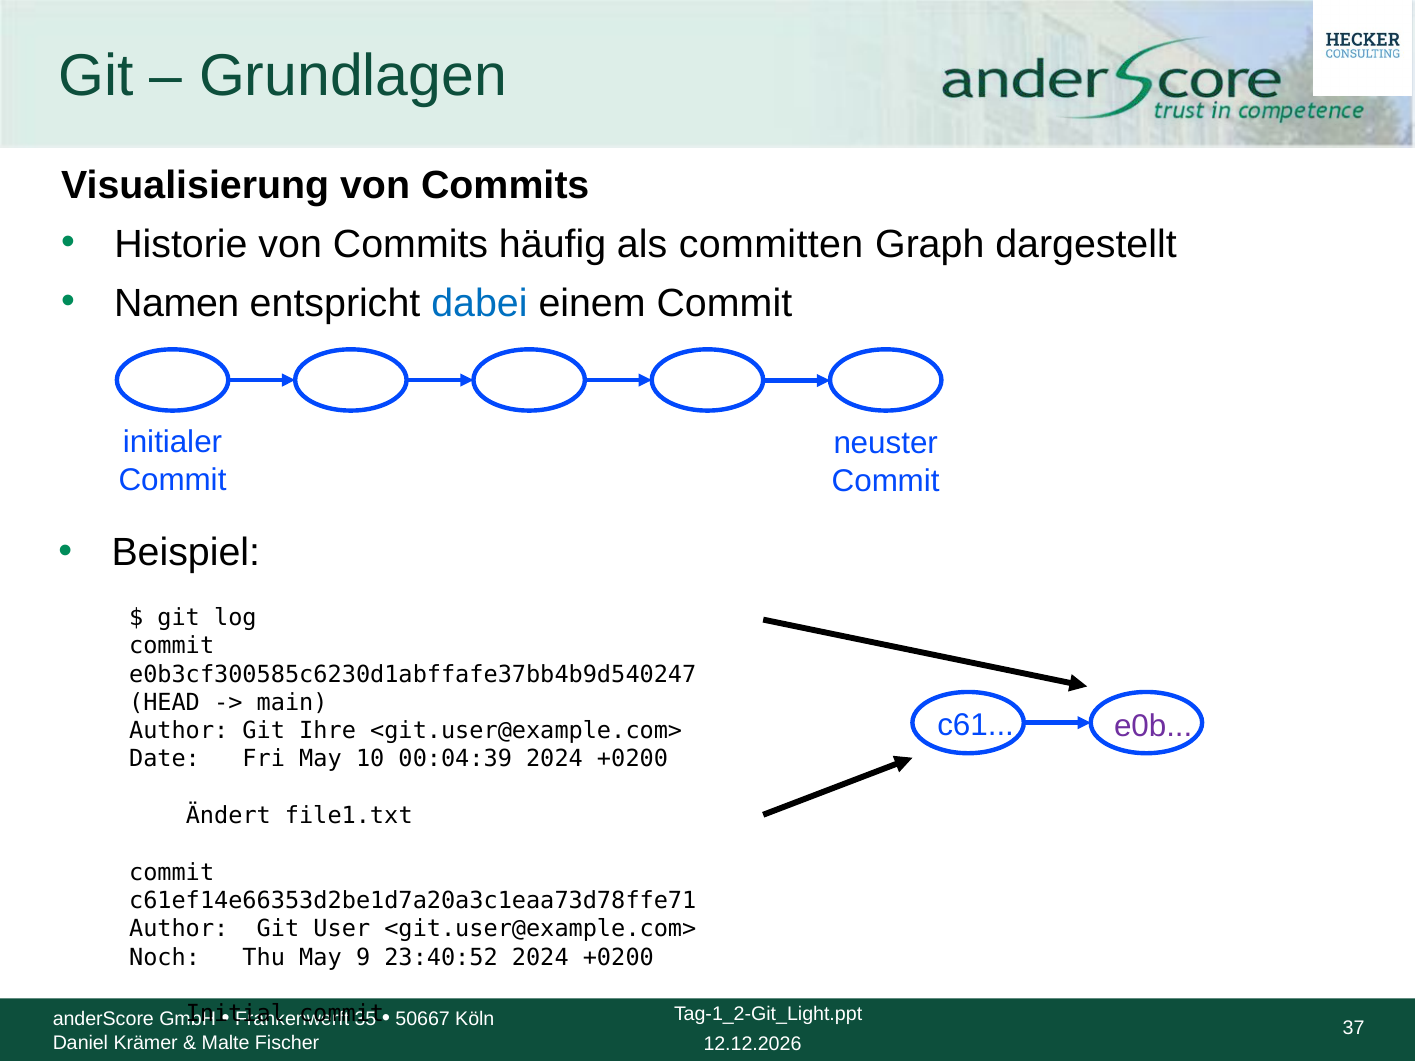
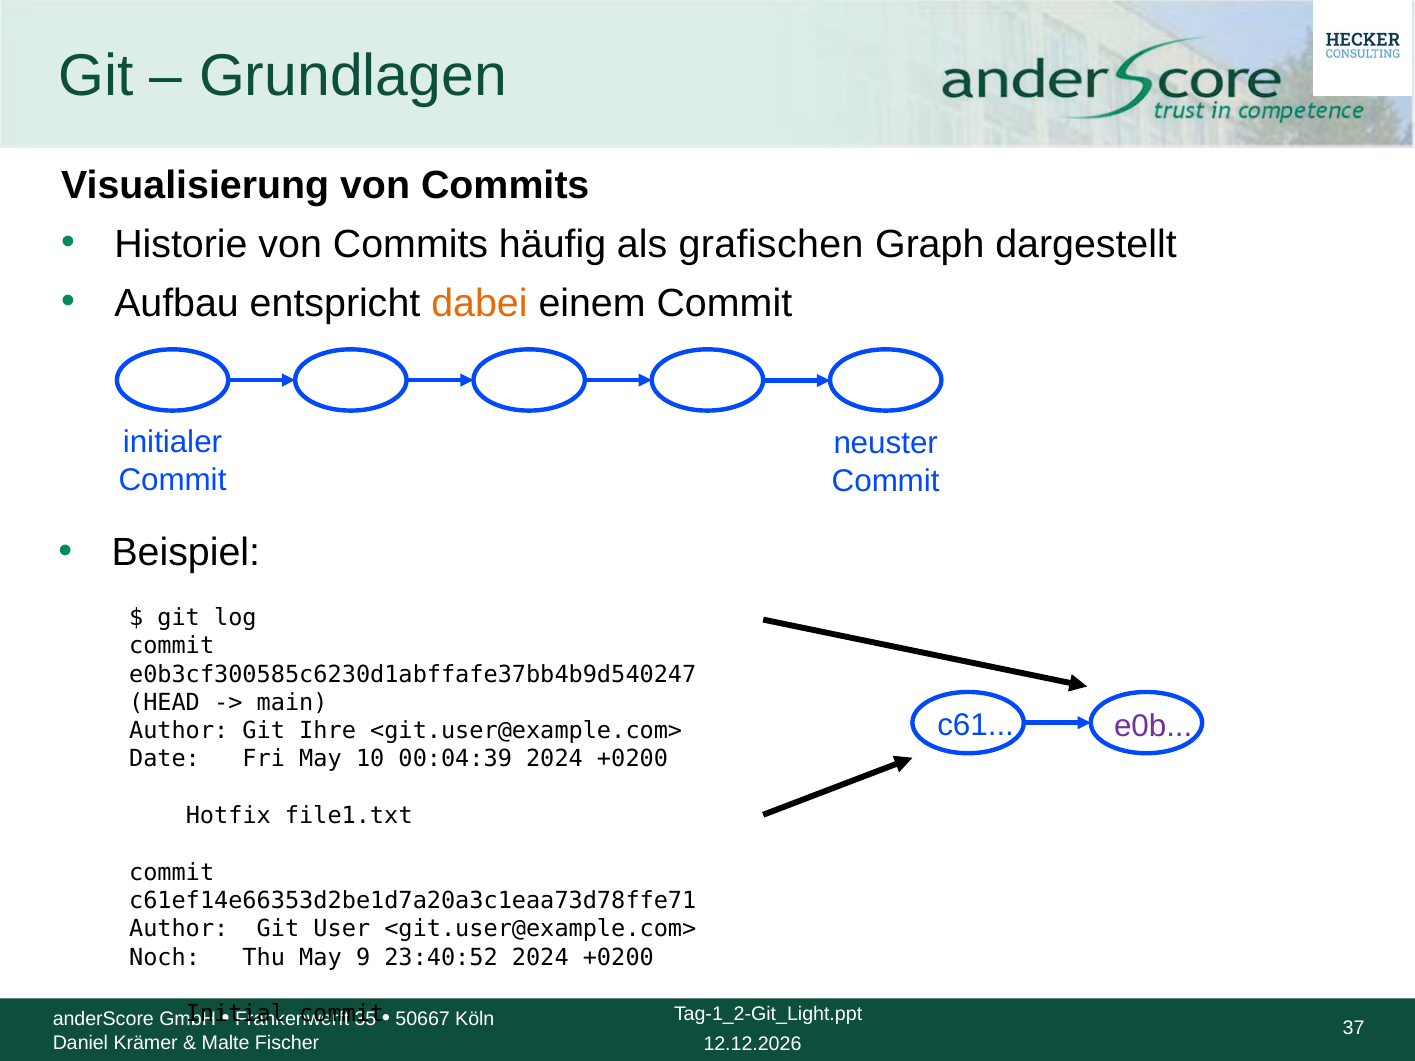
committen: committen -> grafischen (771, 244)
Namen: Namen -> Aufbau (177, 303)
dabei colour: blue -> orange (479, 303)
Ändert: Ändert -> Hotfix (228, 816)
